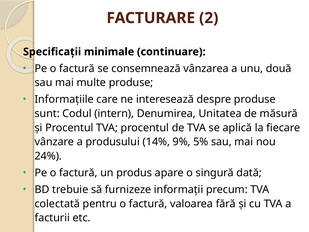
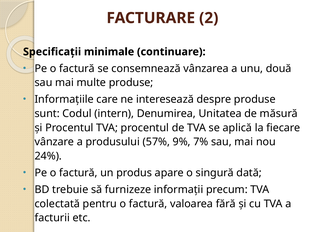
14%: 14% -> 57% (156, 142)
5%: 5% -> 7% (201, 142)
